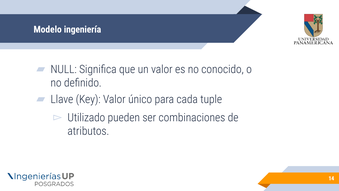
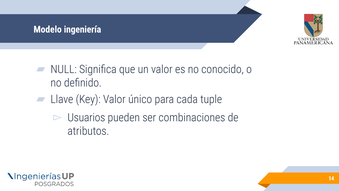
Utilizado: Utilizado -> Usuarios (86, 117)
